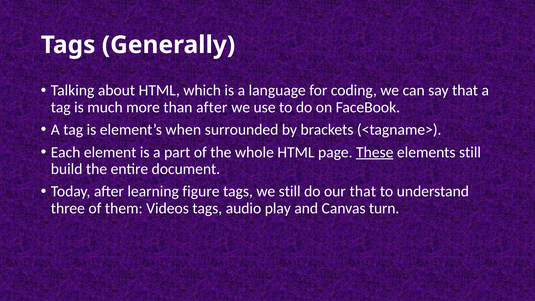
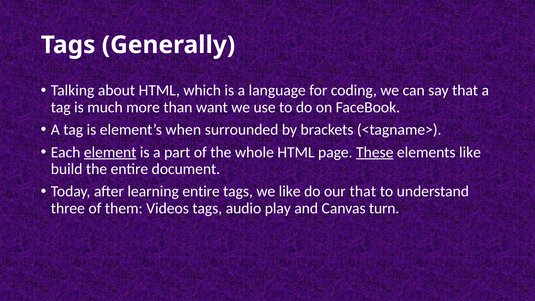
than after: after -> want (212, 107)
element underline: none -> present (110, 152)
elements still: still -> like (470, 152)
learning figure: figure -> entire (201, 191)
we still: still -> like (290, 191)
